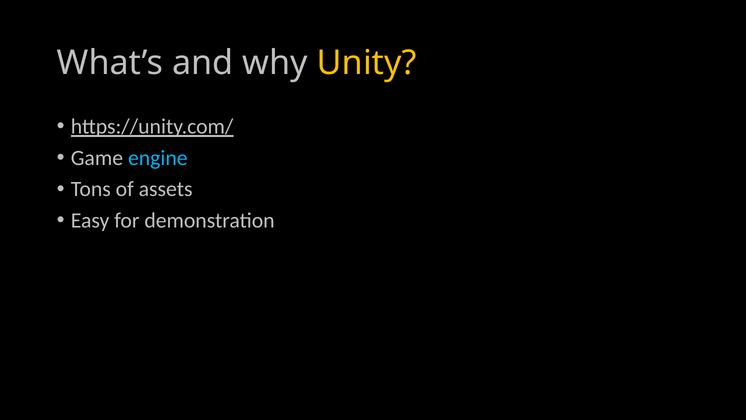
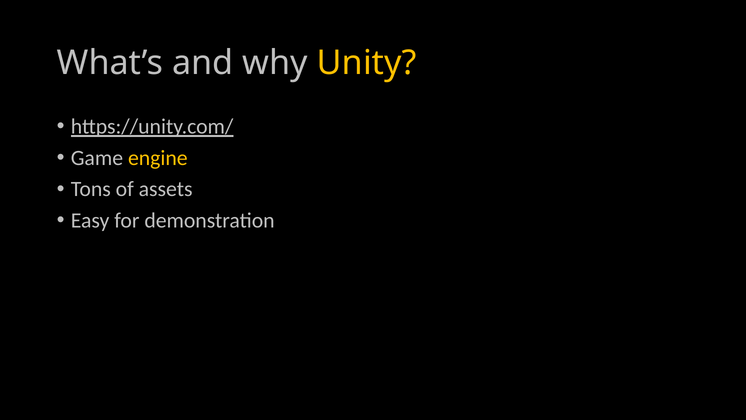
engine colour: light blue -> yellow (158, 158)
